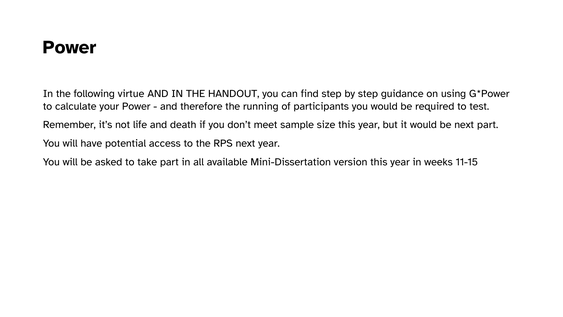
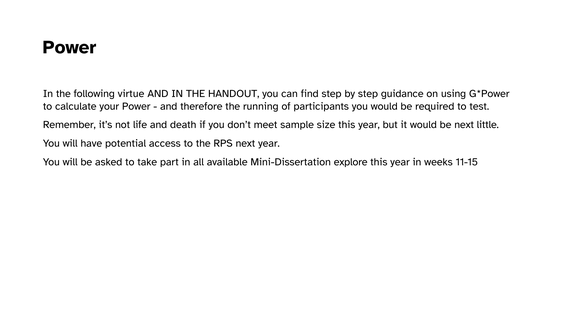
next part: part -> little (488, 125)
version: version -> explore (351, 162)
